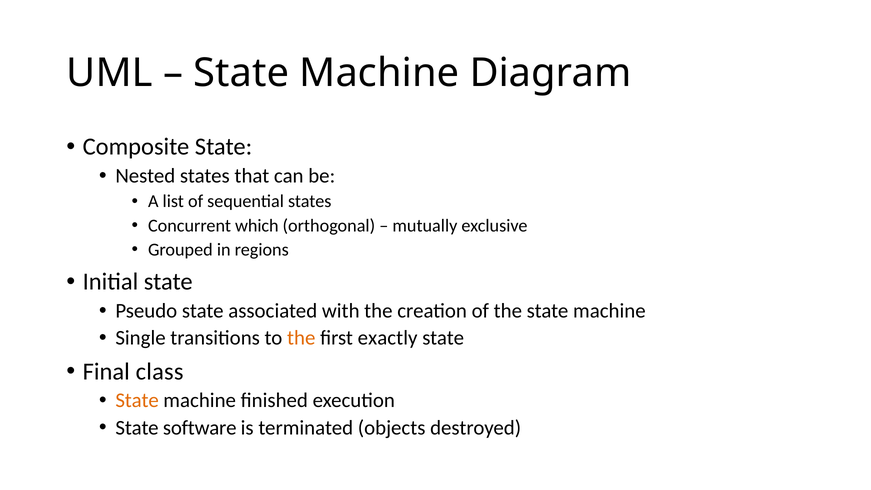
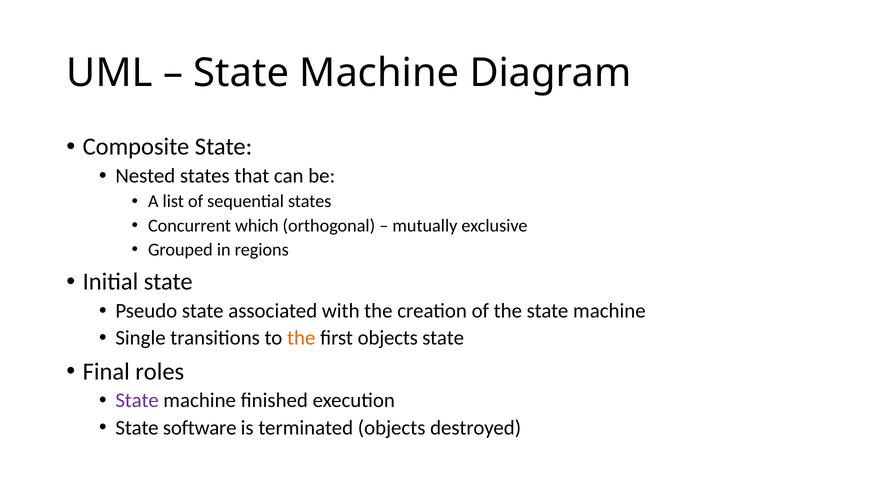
first exactly: exactly -> objects (388, 338)
class: class -> roles (160, 371)
State colour: orange -> purple (137, 401)
